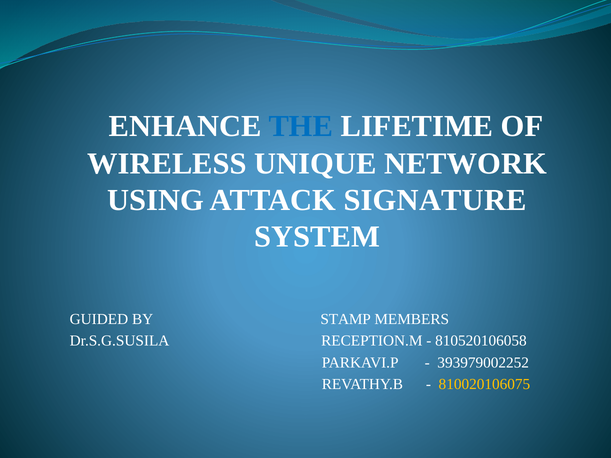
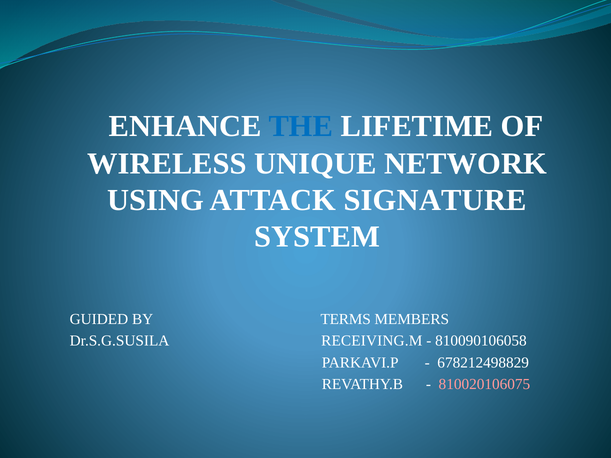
STAMP: STAMP -> TERMS (346, 319)
RECEPTION.M: RECEPTION.M -> RECEIVING.M (372, 341)
810520106058: 810520106058 -> 810090106058 (481, 341)
393979002252: 393979002252 -> 678212498829 (483, 363)
810020106075 colour: yellow -> pink (484, 385)
